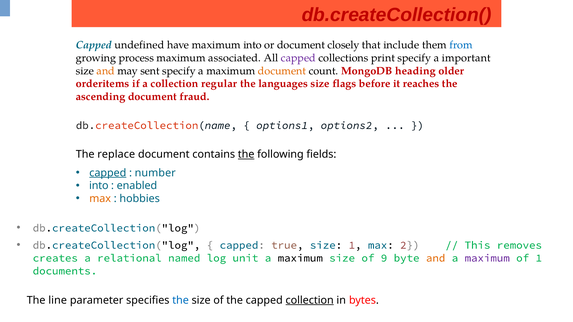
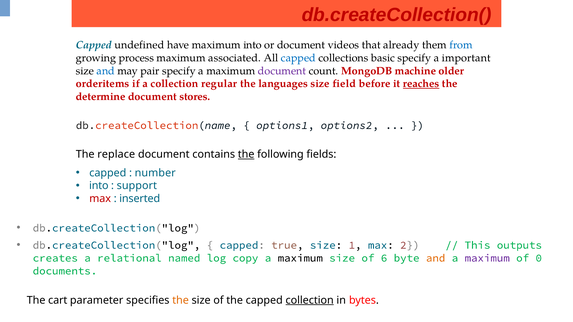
closely: closely -> videos (343, 45)
include: include -> already (401, 45)
capped colour: purple -> blue (298, 58)
print: print -> basic (383, 58)
and colour: orange -> blue (106, 71)
sent: sent -> pair (150, 71)
document colour: orange -> purple (282, 71)
heading: heading -> machine (416, 71)
flags: flags -> field (344, 84)
reaches underline: none -> present (421, 84)
ascending: ascending -> determine (101, 97)
fraud: fraud -> stores (195, 97)
capped underline: present -> none (108, 173)
enabled: enabled -> support (137, 186)
max colour: orange -> red (100, 199)
hobbies: hobbies -> inserted (140, 199)
removes: removes -> outputs (519, 245)
unit: unit -> copy (245, 258)
9: 9 -> 6 (384, 258)
of 1: 1 -> 0 (539, 258)
line: line -> cart (58, 300)
the colour: blue -> orange (181, 300)
